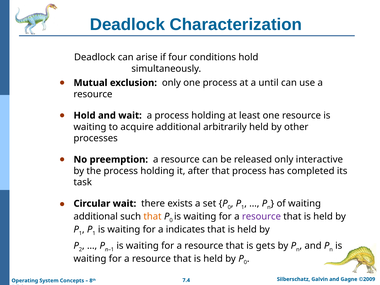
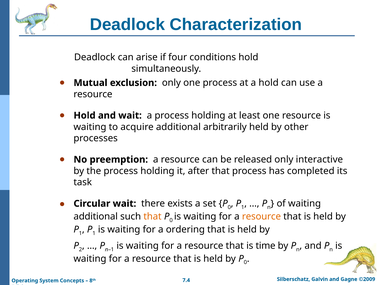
a until: until -> hold (269, 83)
resource colour: purple -> orange (261, 217)
indicates: indicates -> ordering (185, 230)
gets: gets -> time (266, 246)
